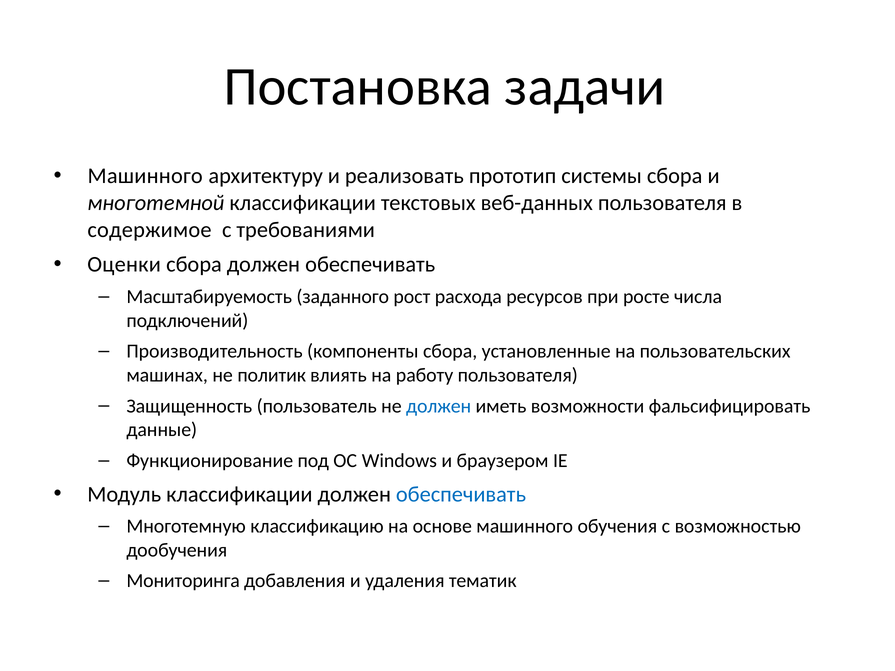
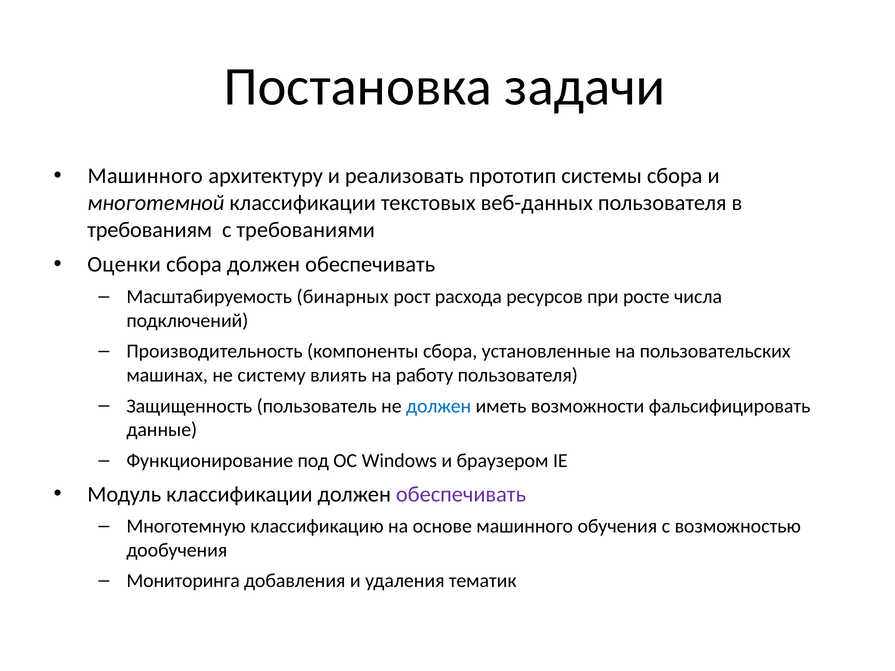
содержимое: содержимое -> требованиям (150, 230)
заданного: заданного -> бинарных (343, 297)
политик: политик -> систему (272, 375)
обеспечивать colour: blue -> purple (461, 494)
